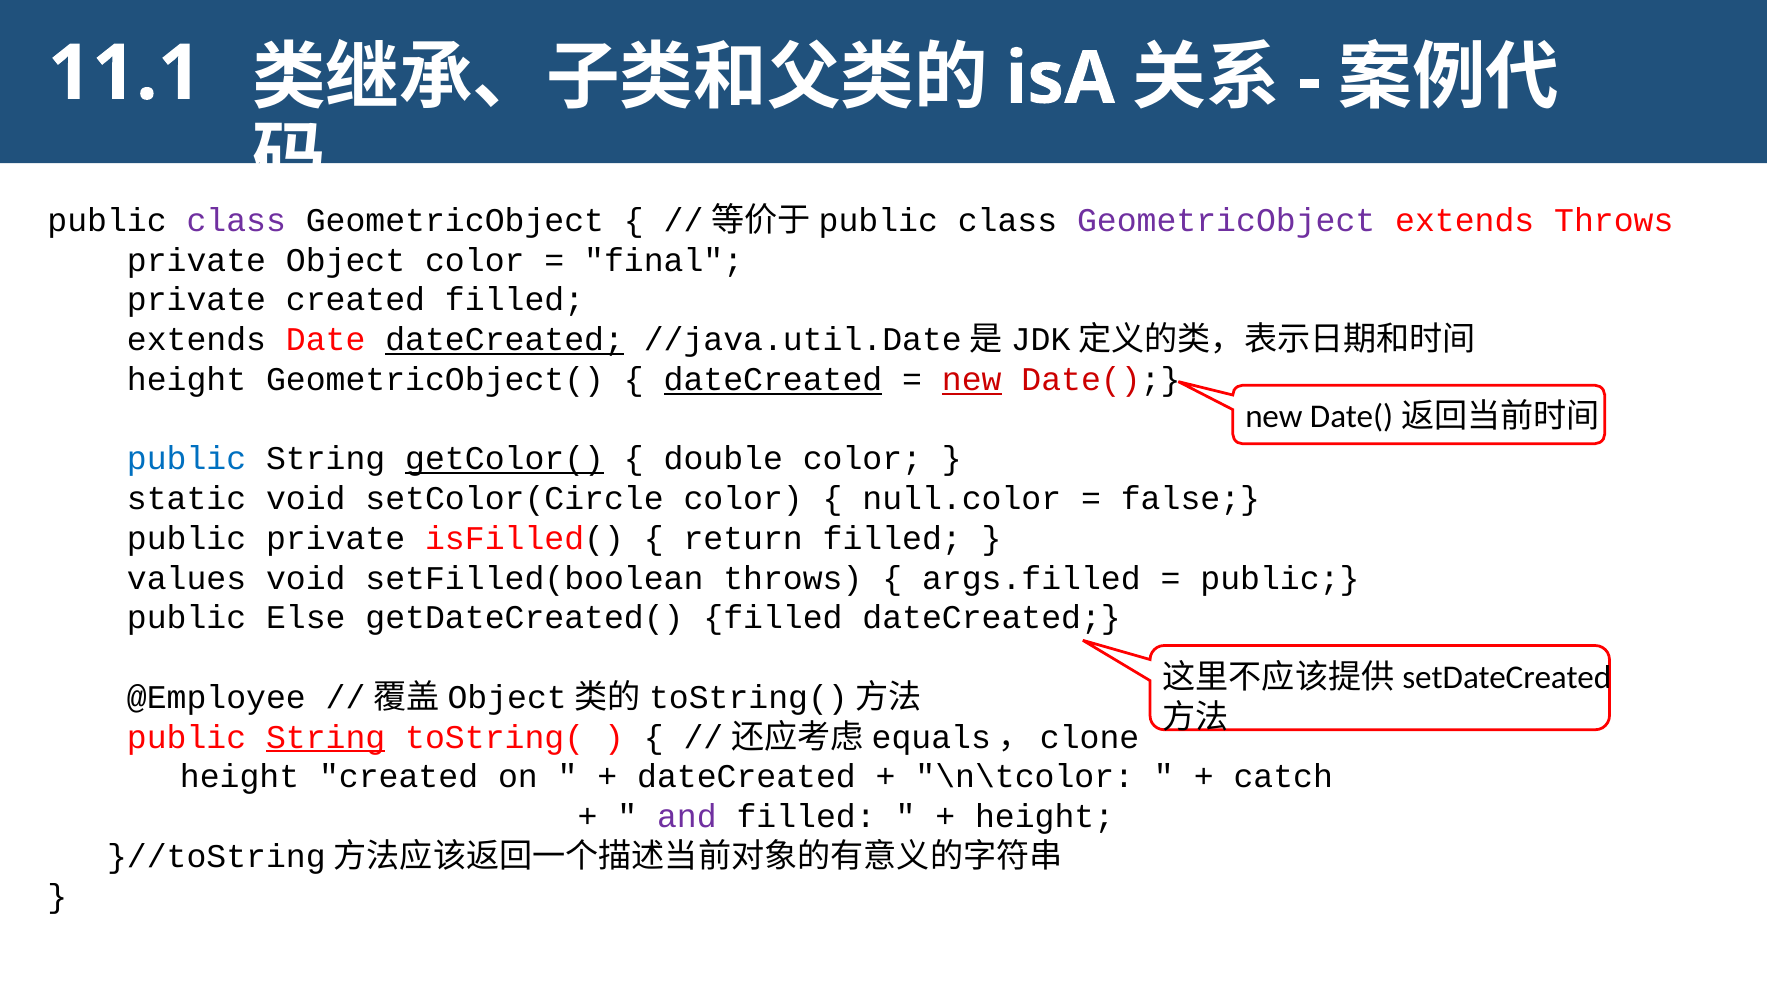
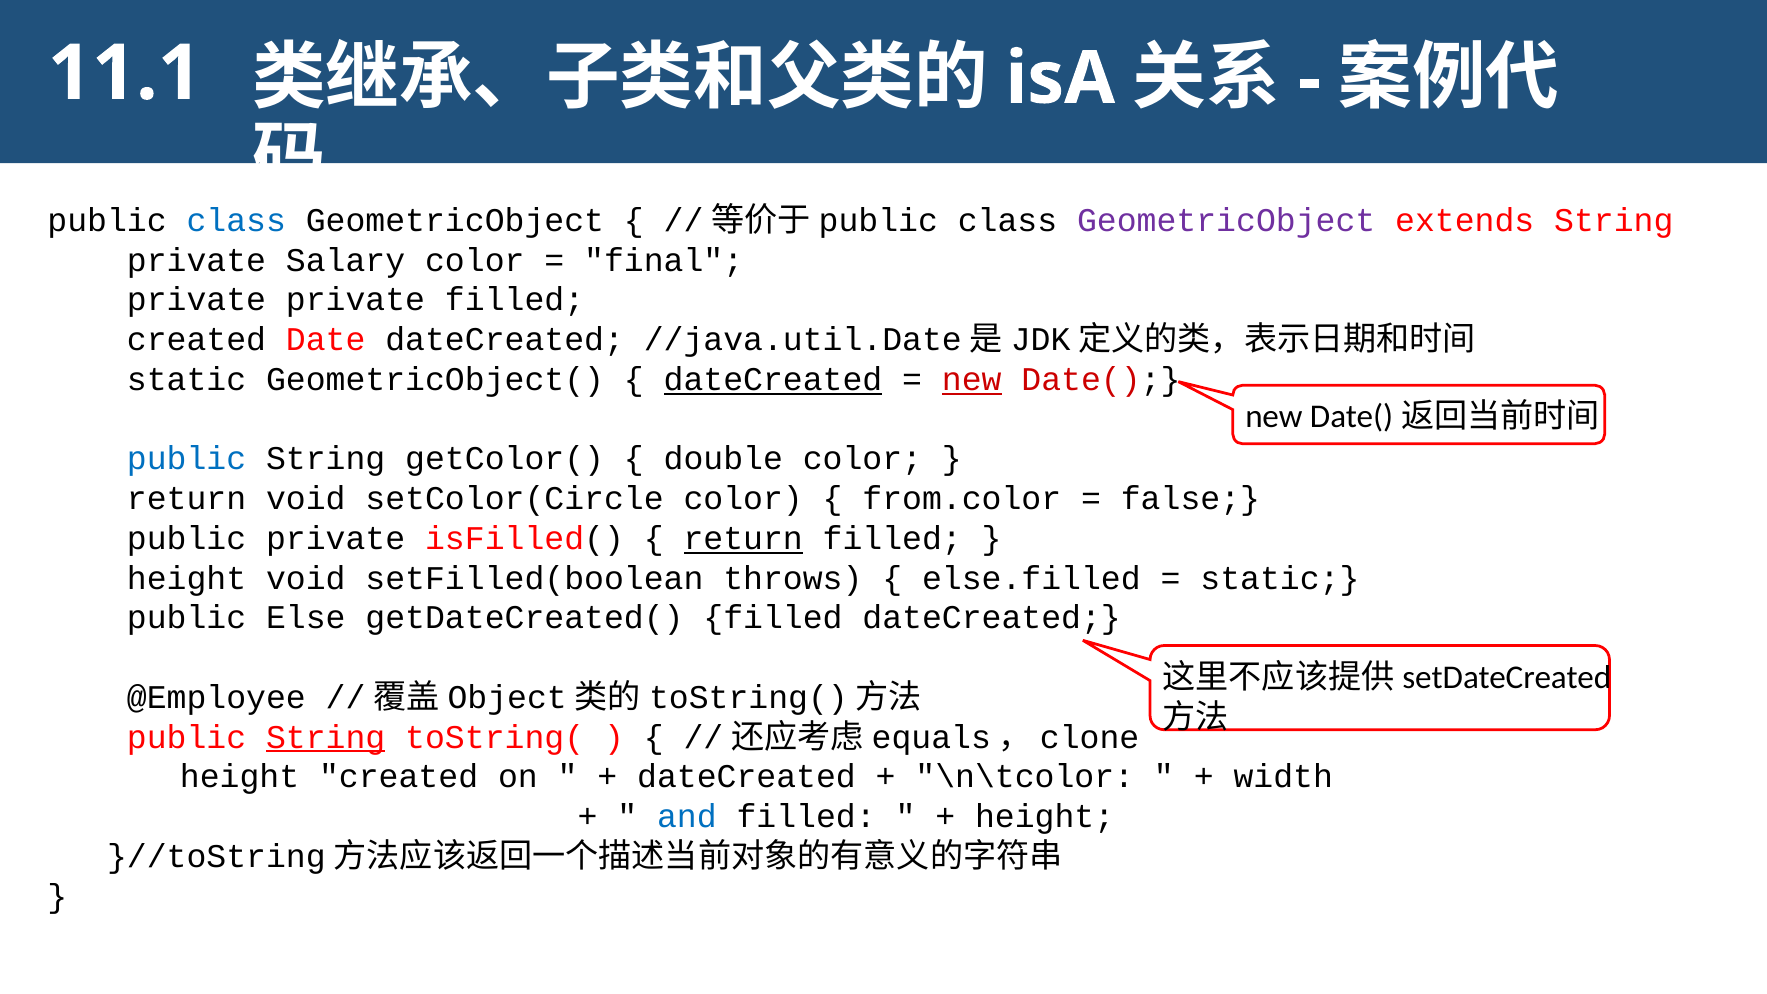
class colour: purple -> blue (236, 220)
extends Throws: Throws -> String (1614, 220)
Object: Object -> Salary (346, 260)
private created: created -> private (356, 300)
extends: extends -> created (197, 340)
dateCreated underline: present -> none (505, 340)
height: height -> static (187, 379)
getColor( underline: present -> none (505, 459)
static: static -> return (187, 499)
null.color: null.color -> from.color (962, 499)
return underline: none -> present (743, 538)
values: values -> height (187, 578)
args.filled: args.filled -> else.filled (1031, 578)
public: public -> static (1280, 578)
catch: catch -> width (1283, 777)
and colour: purple -> blue (687, 817)
